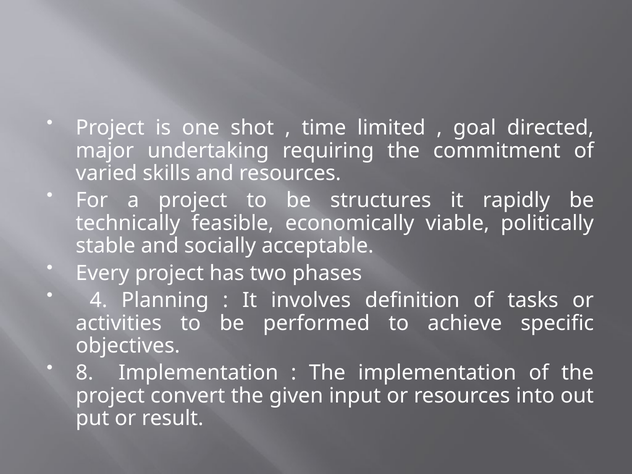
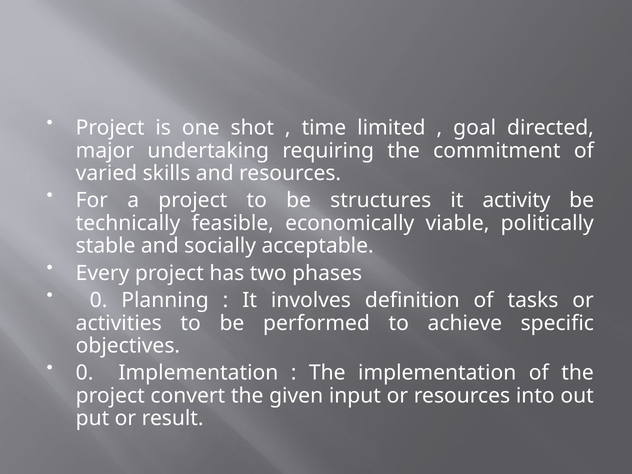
rapidly: rapidly -> activity (516, 200)
4: 4 -> 0 (99, 300)
8: 8 -> 0 (85, 373)
